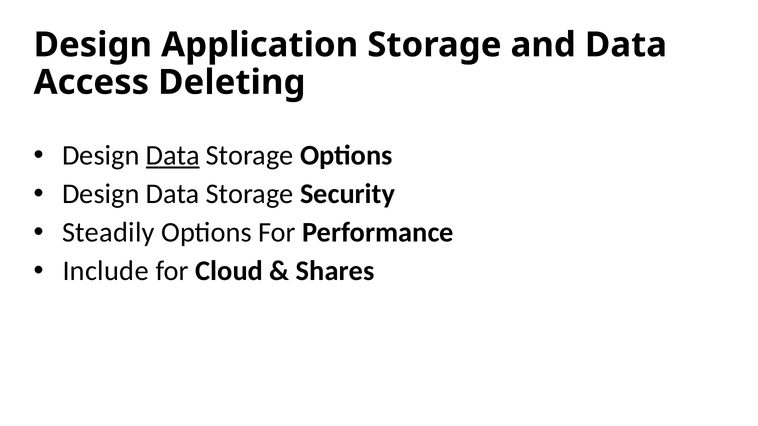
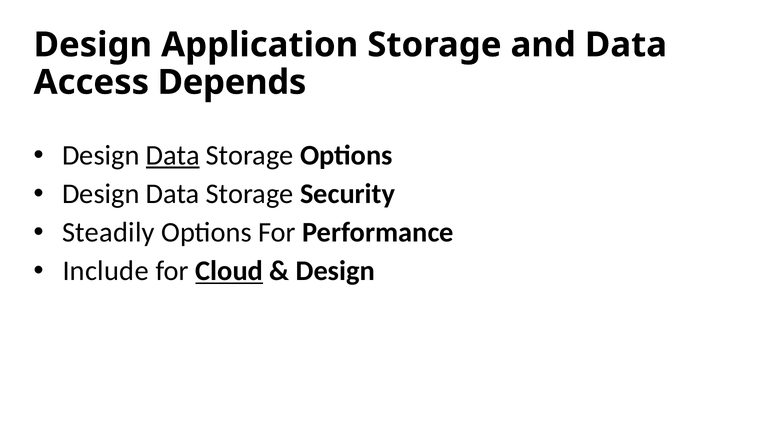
Deleting: Deleting -> Depends (232, 82)
Cloud underline: none -> present (229, 271)
Shares: Shares -> Design (335, 271)
